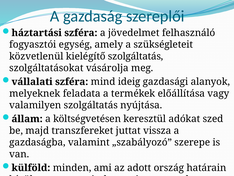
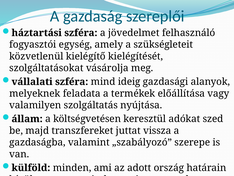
kielégítő szolgáltatás: szolgáltatás -> kielégítését (136, 56)
